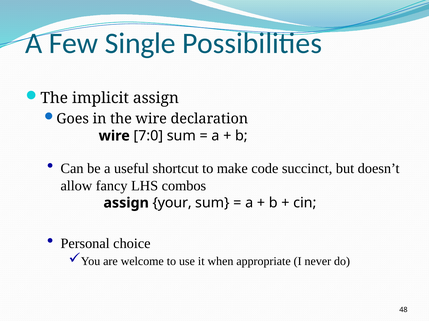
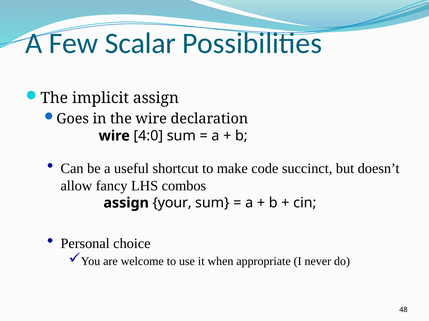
Single: Single -> Scalar (140, 43)
7:0: 7:0 -> 4:0 (148, 136)
